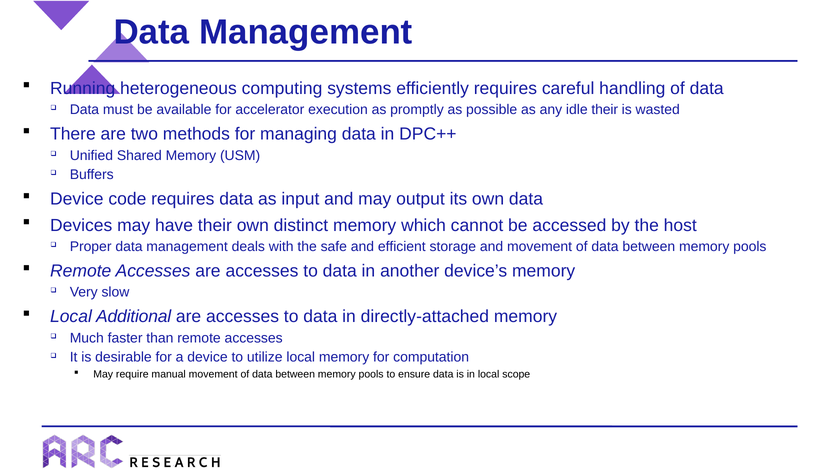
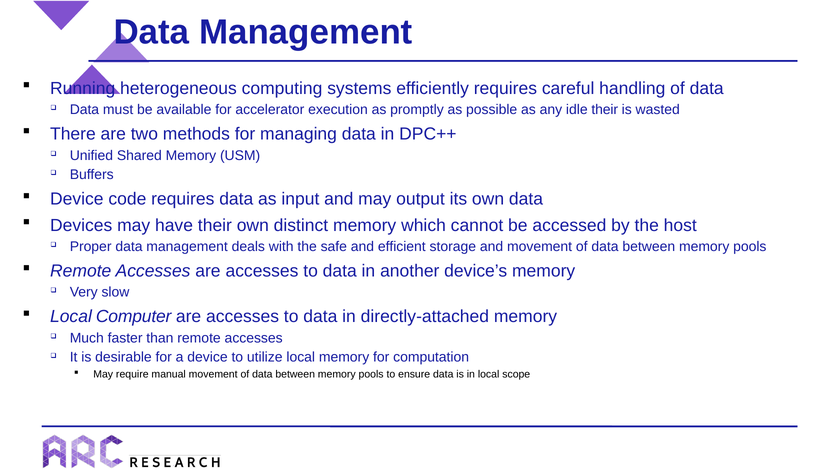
Additional: Additional -> Computer (134, 317)
